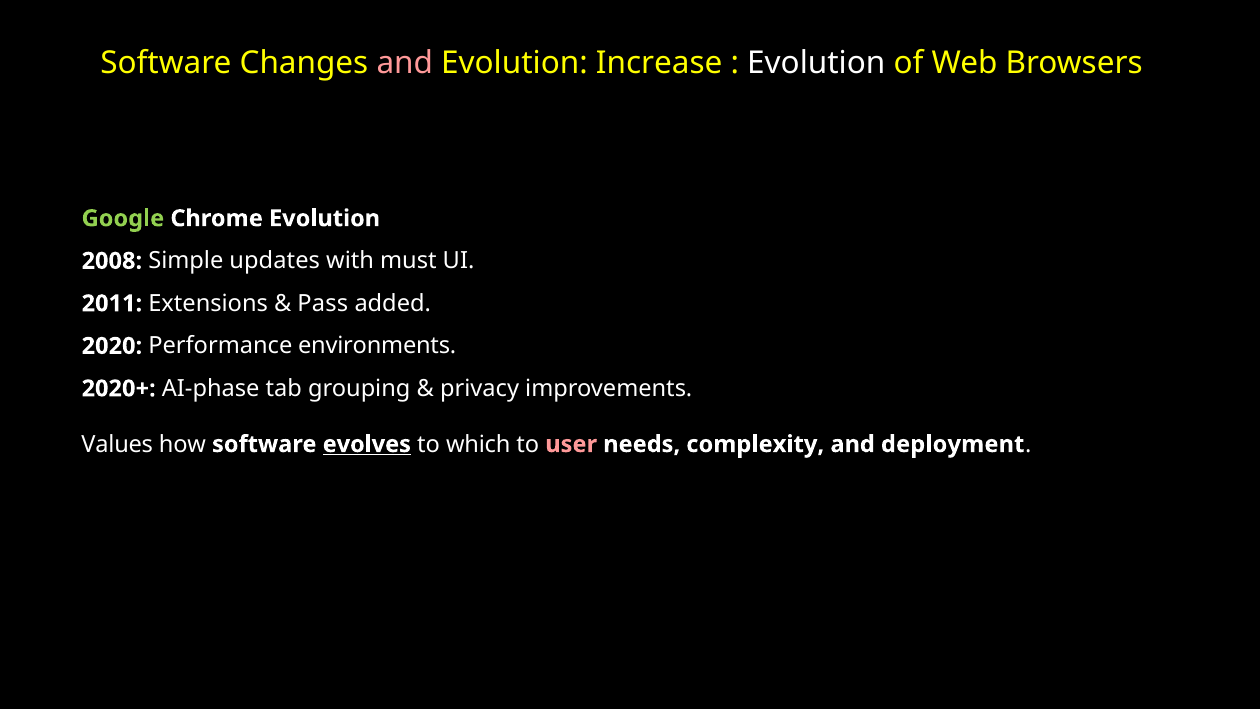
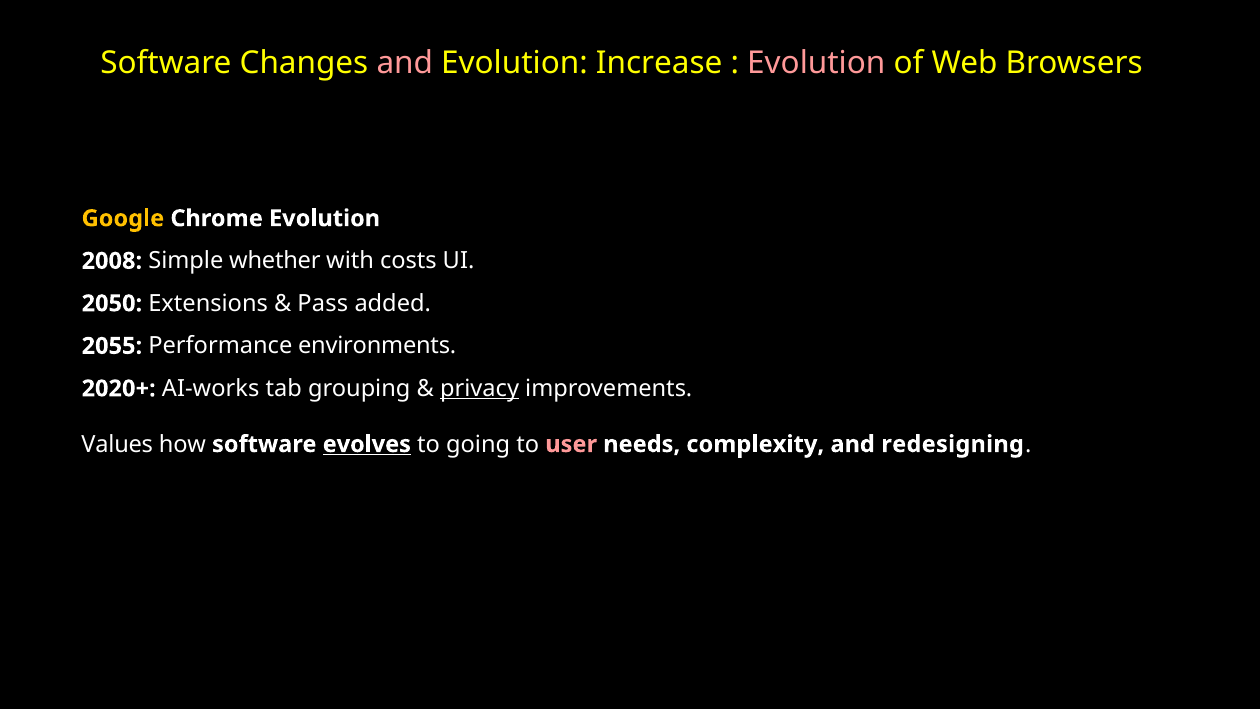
Evolution colour: white -> pink (816, 63)
Google colour: light green -> yellow (123, 218)
updates: updates -> whether (275, 261)
must: must -> costs (408, 261)
2011: 2011 -> 2050 (112, 303)
2020: 2020 -> 2055 (112, 346)
AI-phase: AI-phase -> AI-works (211, 388)
privacy underline: none -> present (480, 388)
which: which -> going (478, 444)
deployment: deployment -> redesigning (953, 444)
